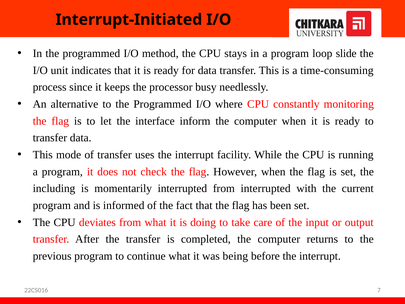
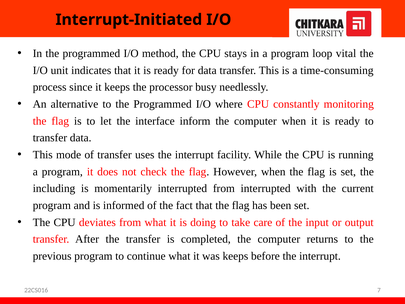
slide: slide -> vital (346, 53)
was being: being -> keeps (235, 256)
